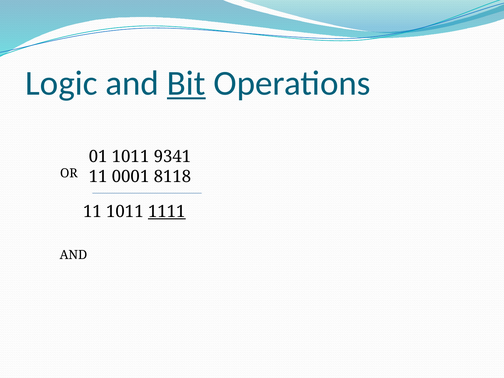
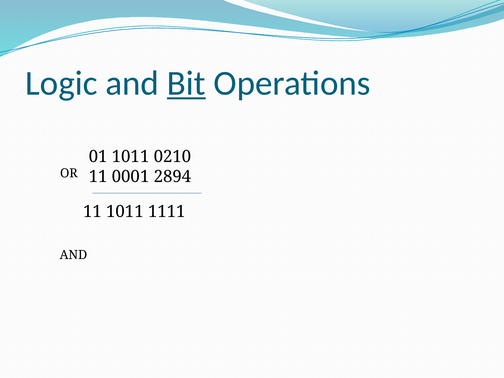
9341: 9341 -> 0210 (173, 157)
8118: 8118 -> 2894 (173, 177)
1111 underline: present -> none (167, 212)
